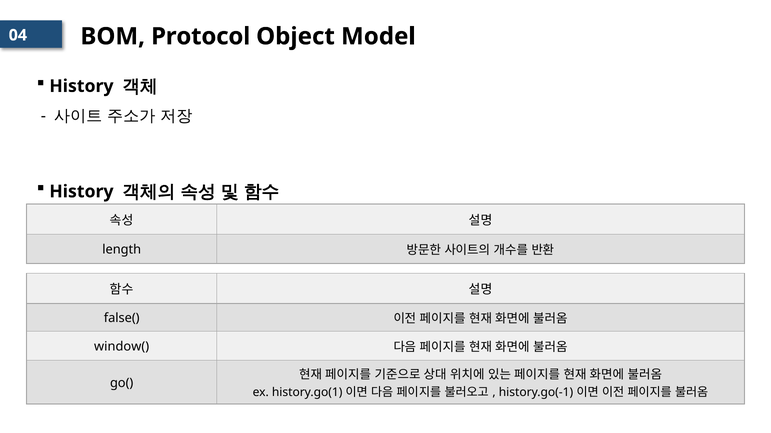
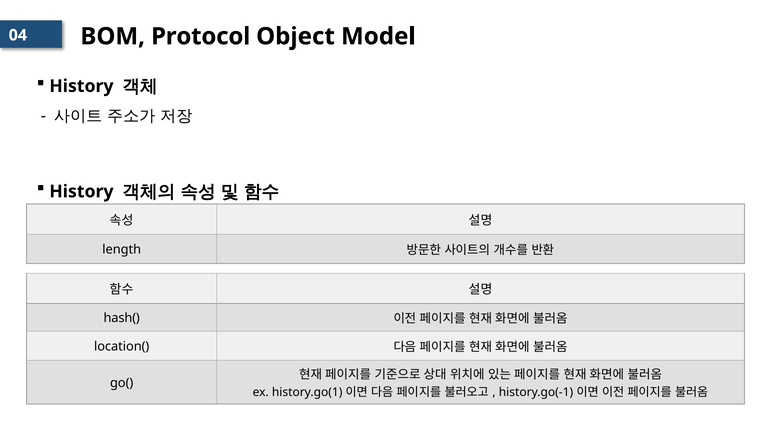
false(: false( -> hash( (122, 319)
window(: window( -> location( (122, 347)
